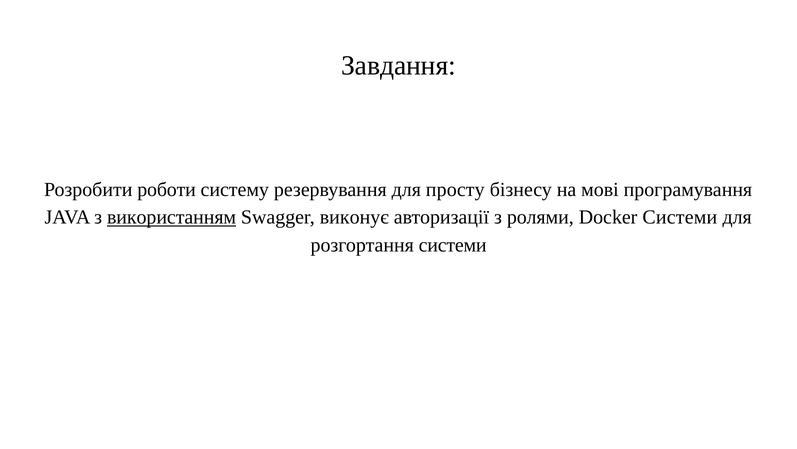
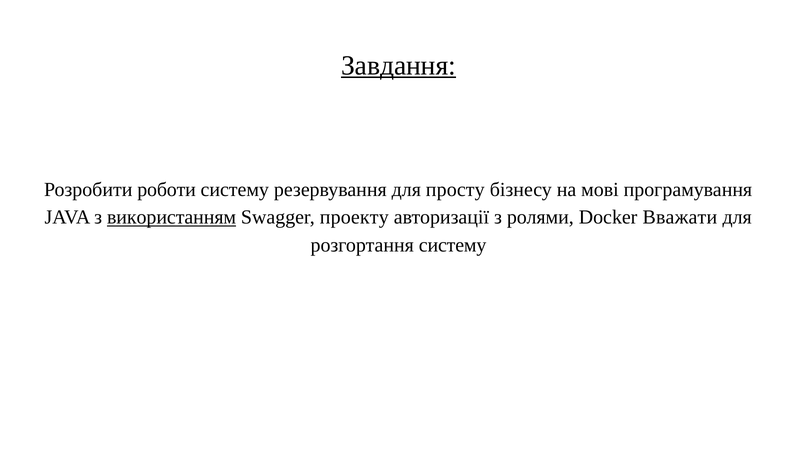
Завдання underline: none -> present (399, 65)
виконує: виконує -> проекту (354, 217)
Docker Системи: Системи -> Вважати (680, 217)
розгортання системи: системи -> систему (453, 245)
